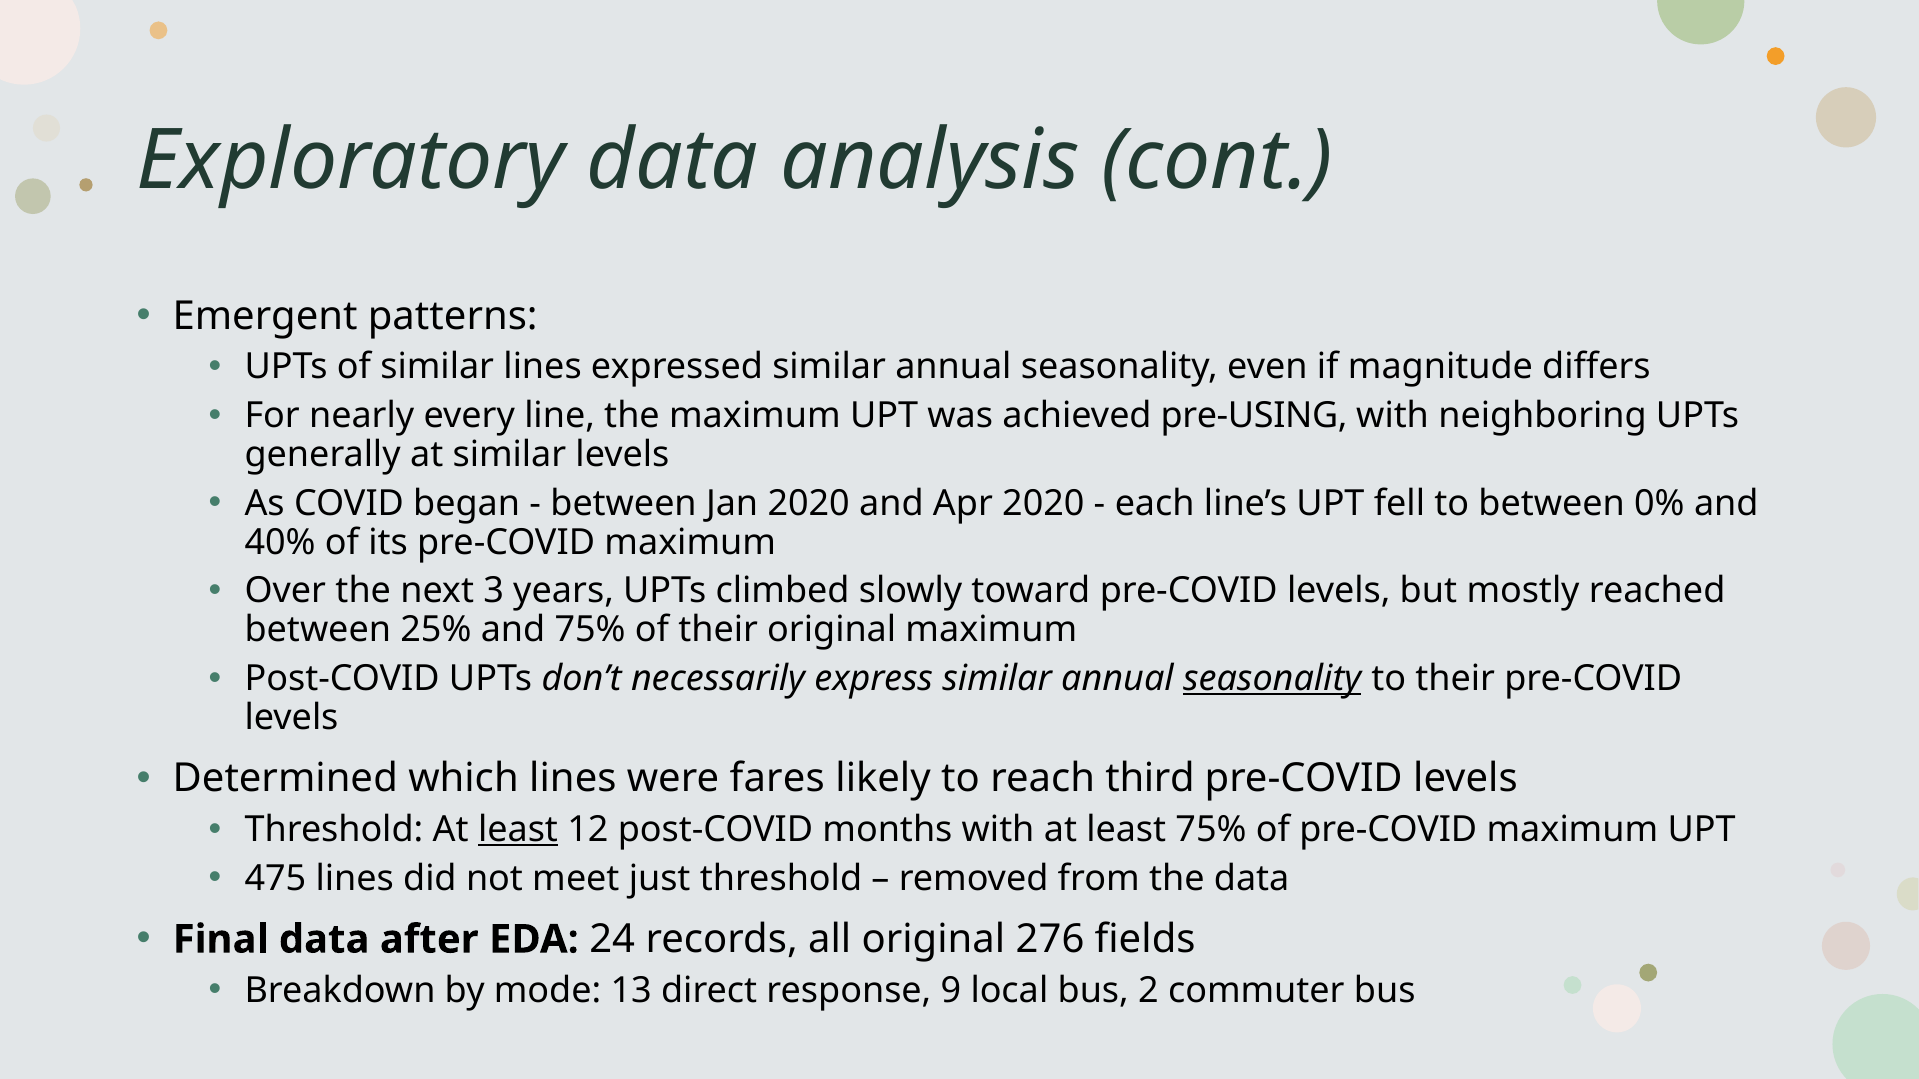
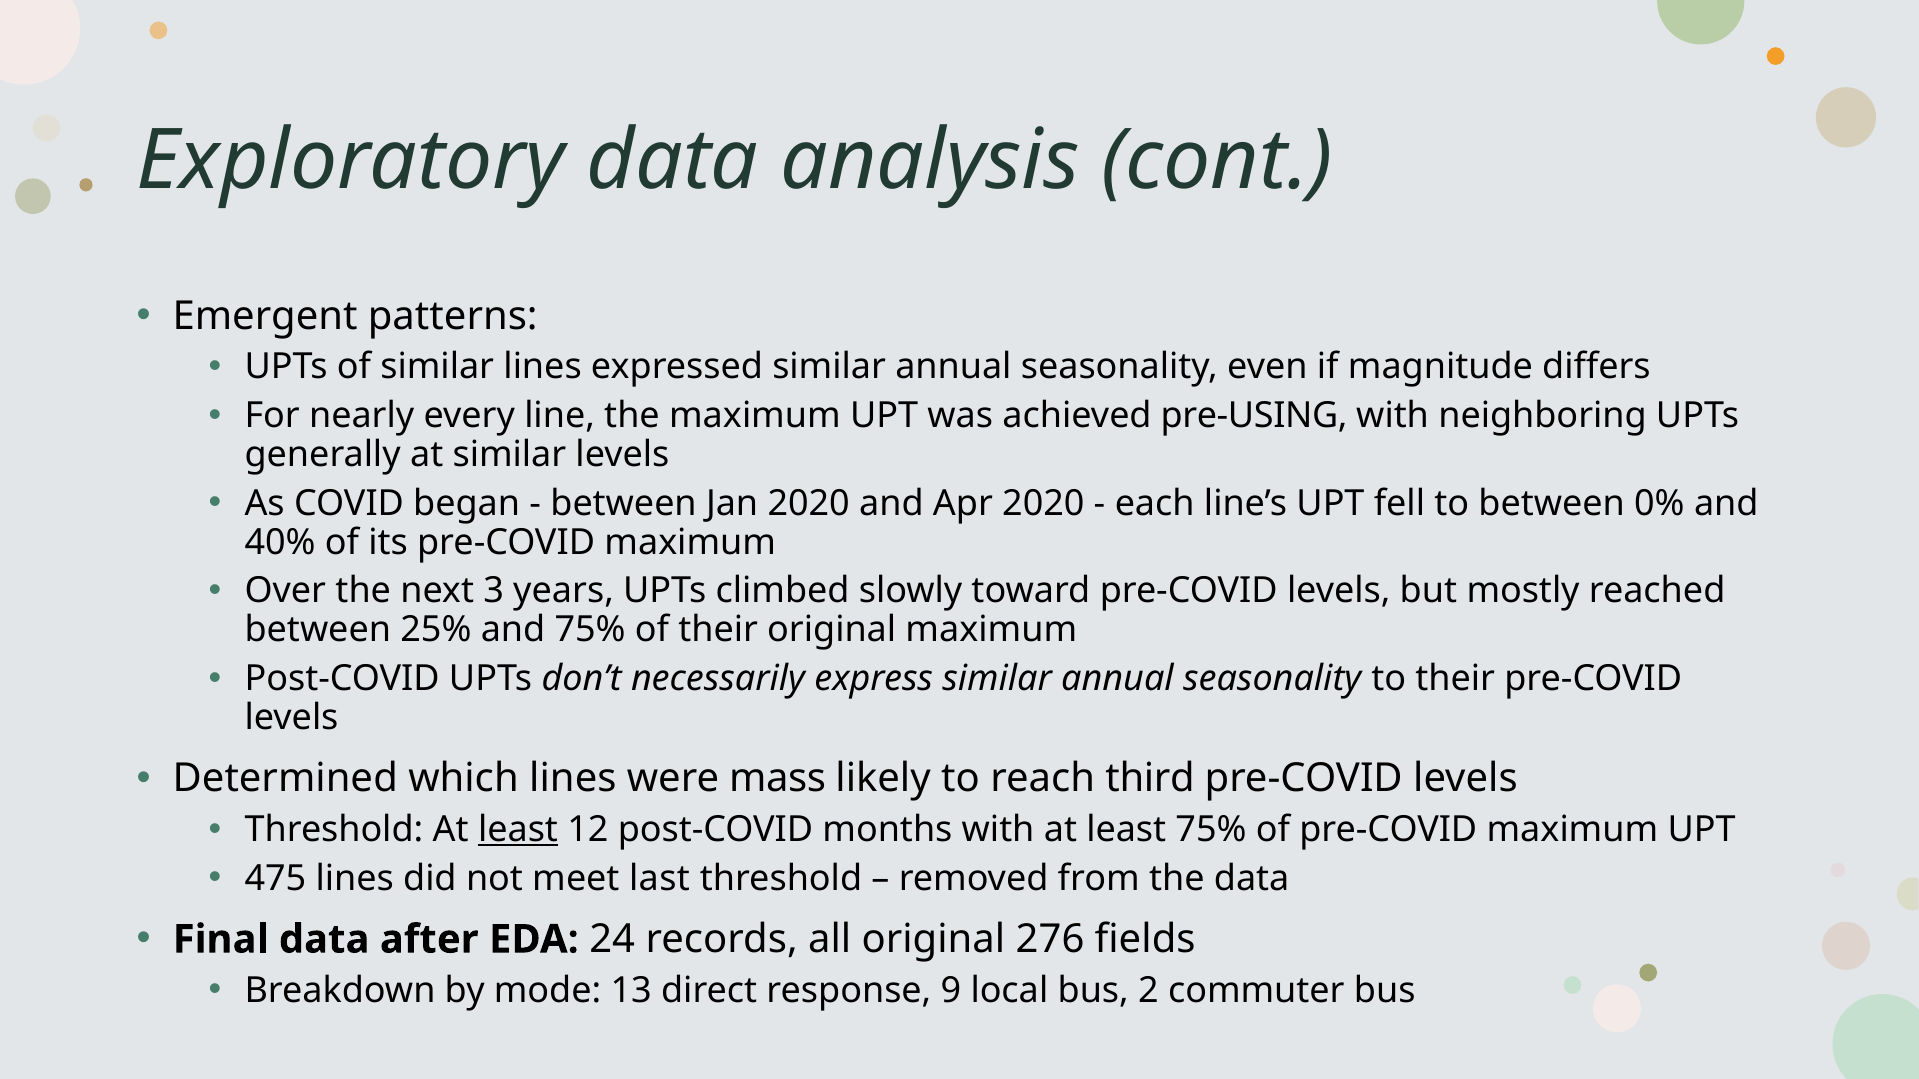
seasonality underline: present -> none (1272, 679)
fares: fares -> mass (778, 779)
just: just -> last (659, 879)
